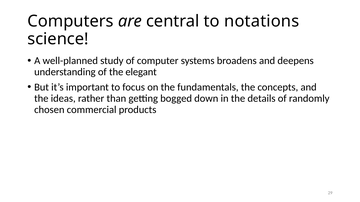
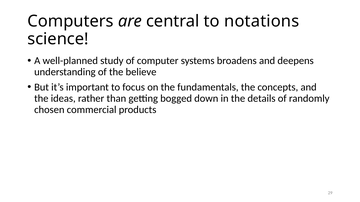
elegant: elegant -> believe (141, 72)
